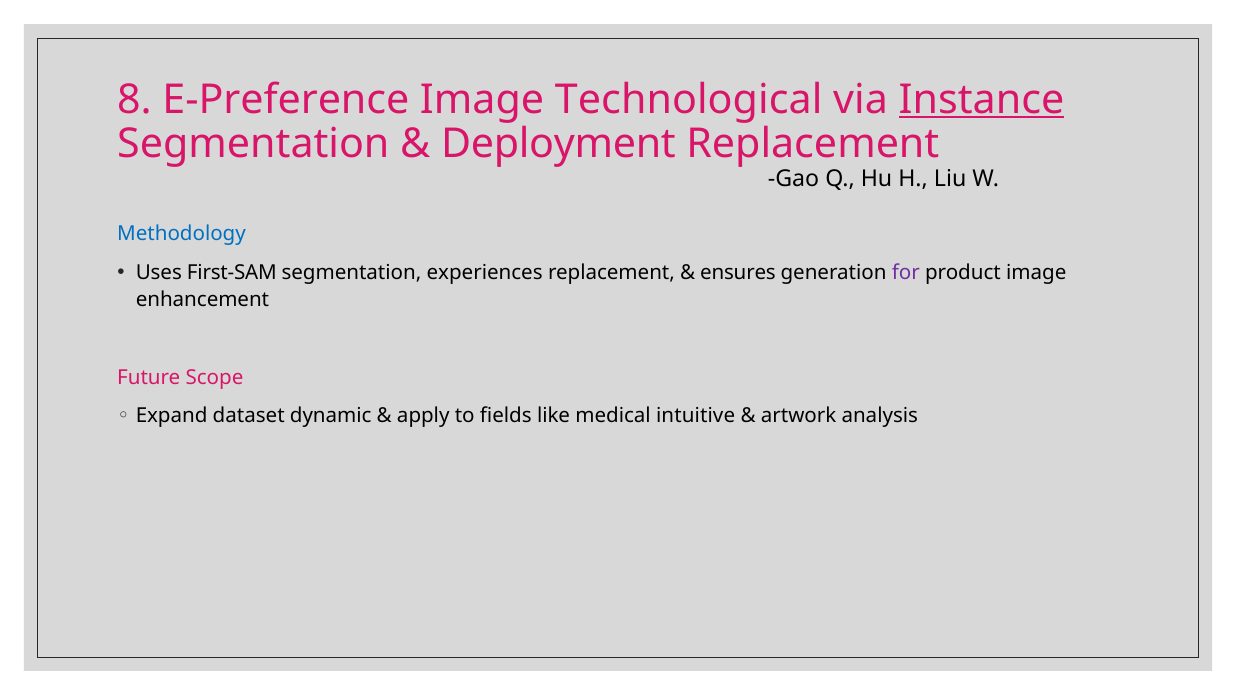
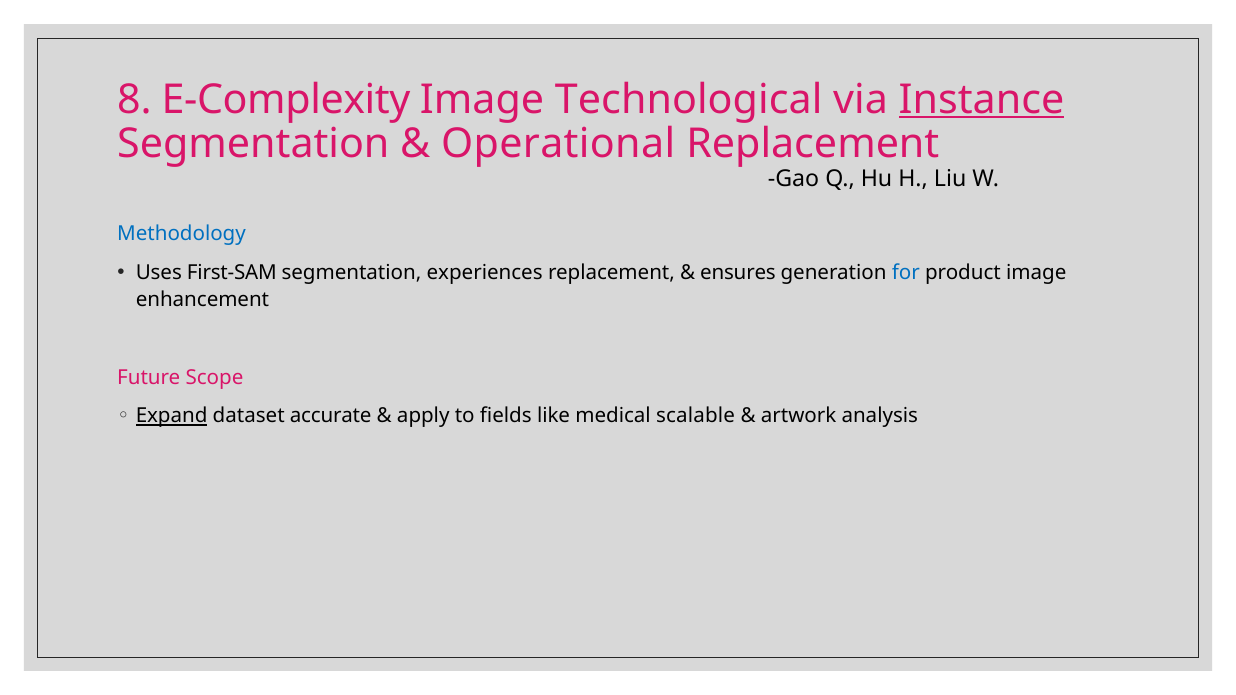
E-Preference: E-Preference -> E-Complexity (286, 100)
Deployment: Deployment -> Operational (558, 144)
for colour: purple -> blue (906, 273)
Expand underline: none -> present (172, 416)
dynamic: dynamic -> accurate (331, 416)
intuitive: intuitive -> scalable (696, 416)
